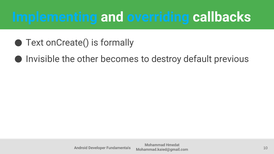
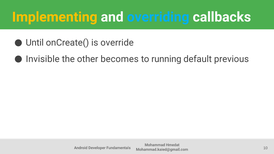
Implementing colour: light blue -> yellow (55, 17)
Text: Text -> Until (35, 43)
formally: formally -> override (117, 43)
destroy: destroy -> running (166, 59)
